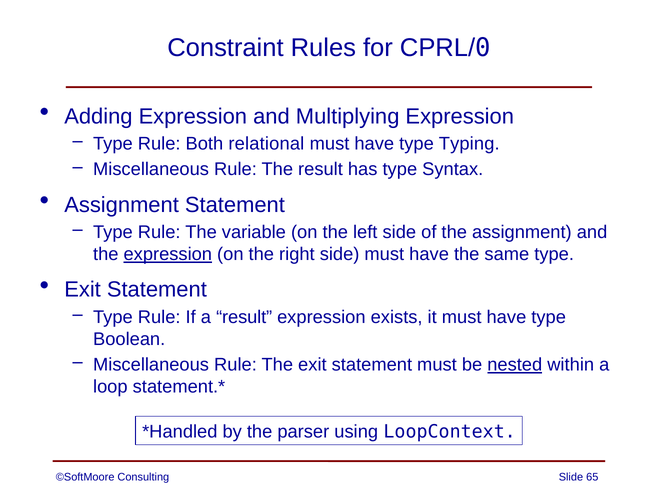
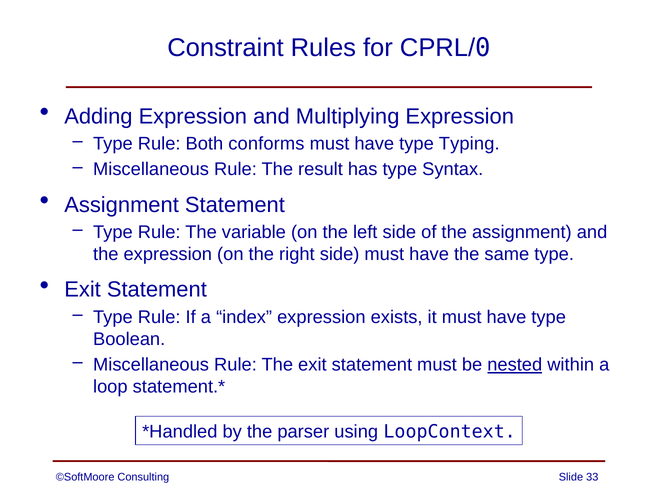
relational: relational -> conforms (266, 144)
expression underline: present -> none (168, 254)
a result: result -> index (244, 317)
65: 65 -> 33 (592, 477)
